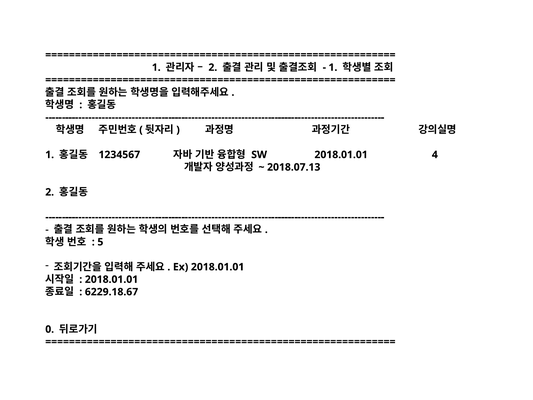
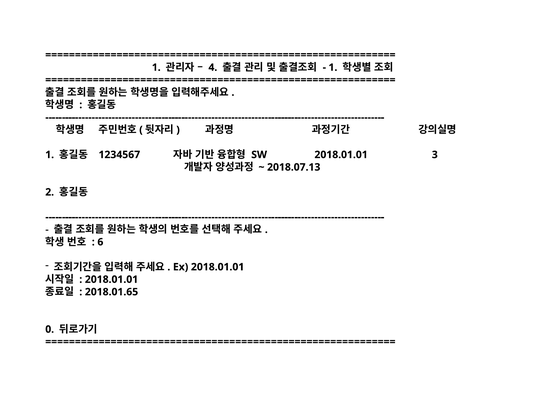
2: 2 -> 4 (213, 67)
4: 4 -> 3 (435, 155)
5: 5 -> 6 (100, 242)
6229.18.67: 6229.18.67 -> 2018.01.65 (112, 292)
